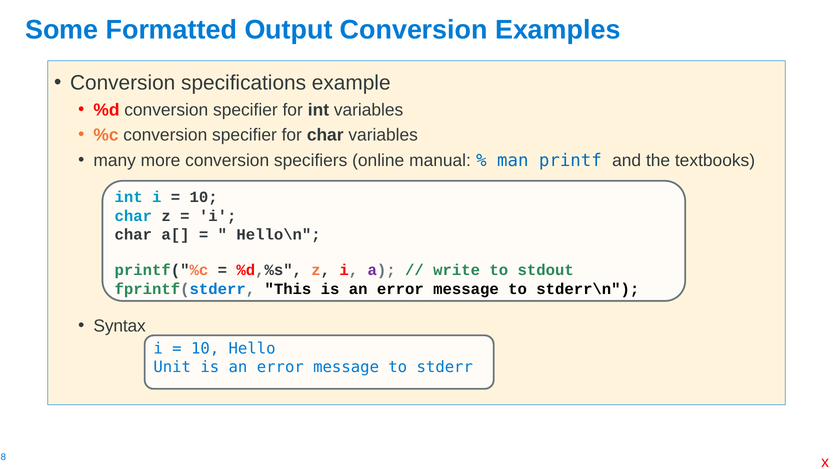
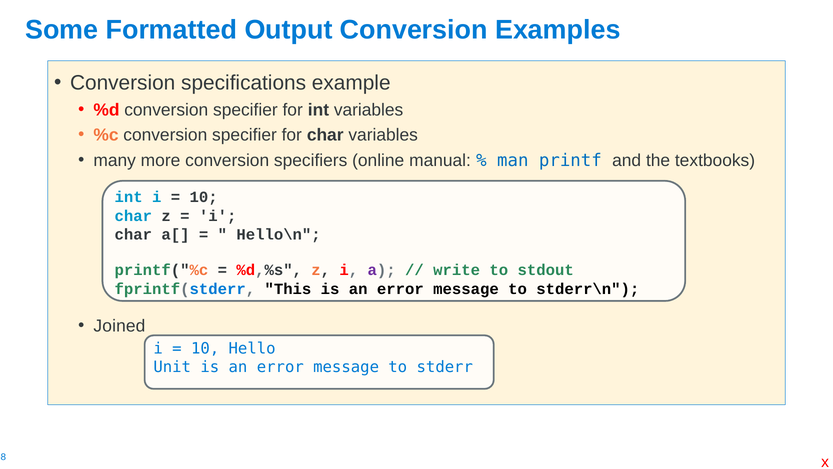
Syntax: Syntax -> Joined (119, 326)
